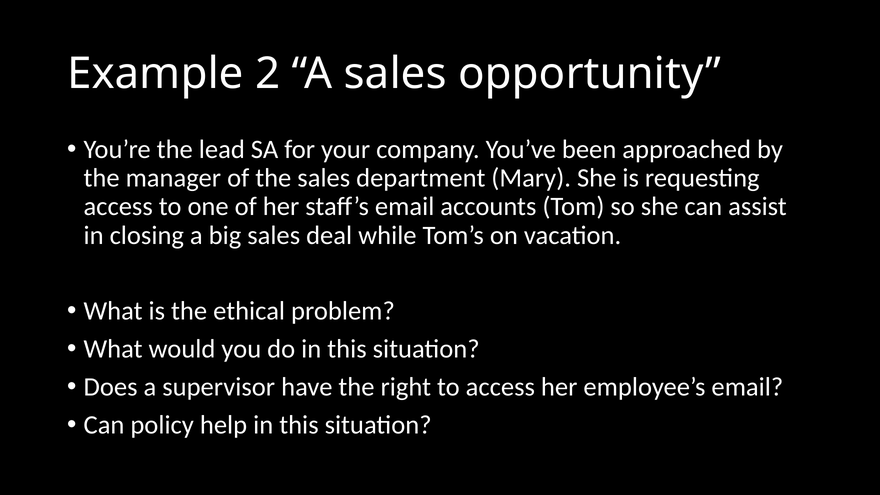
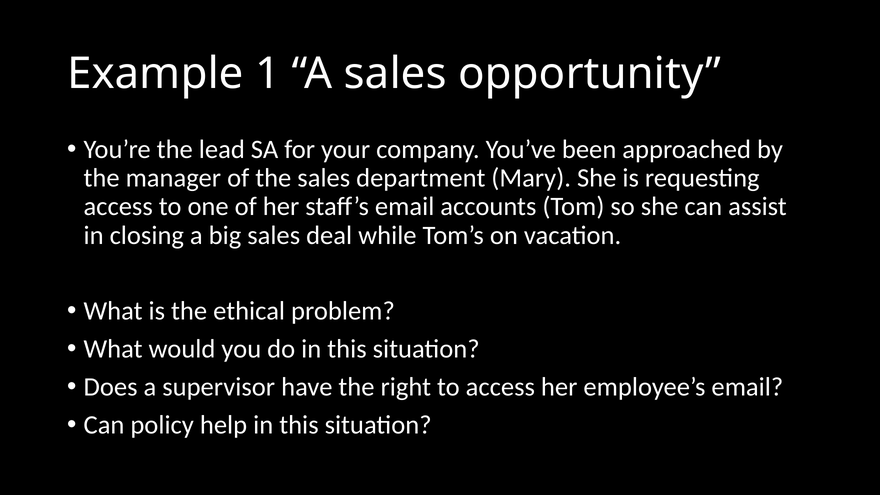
2: 2 -> 1 (268, 74)
